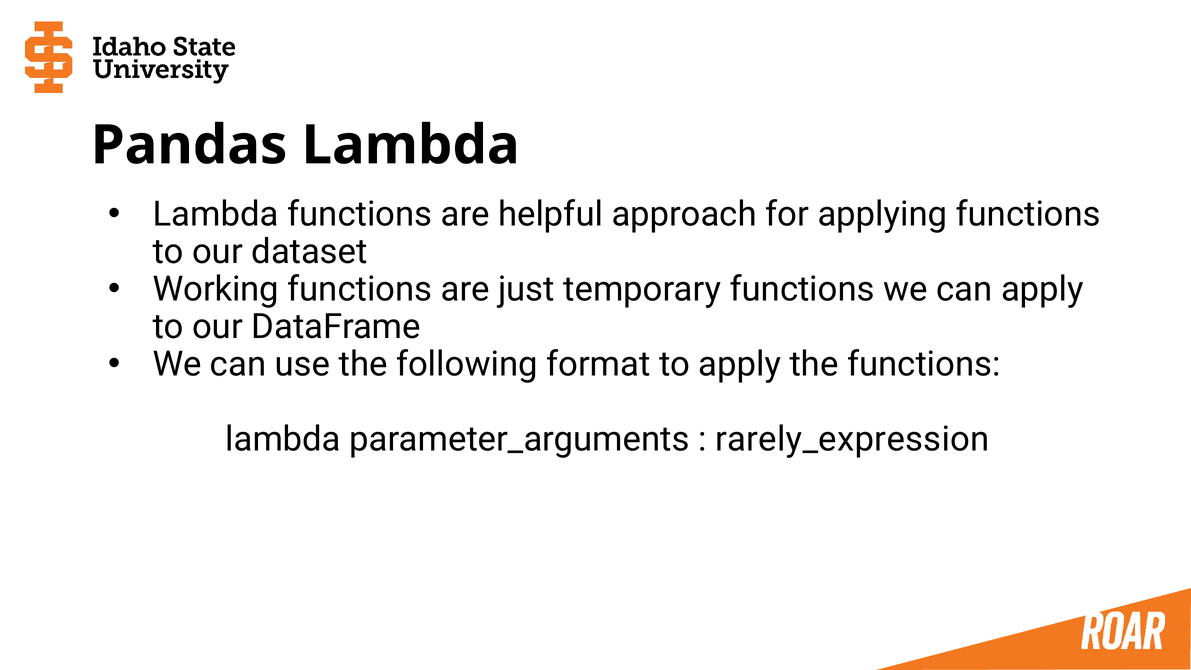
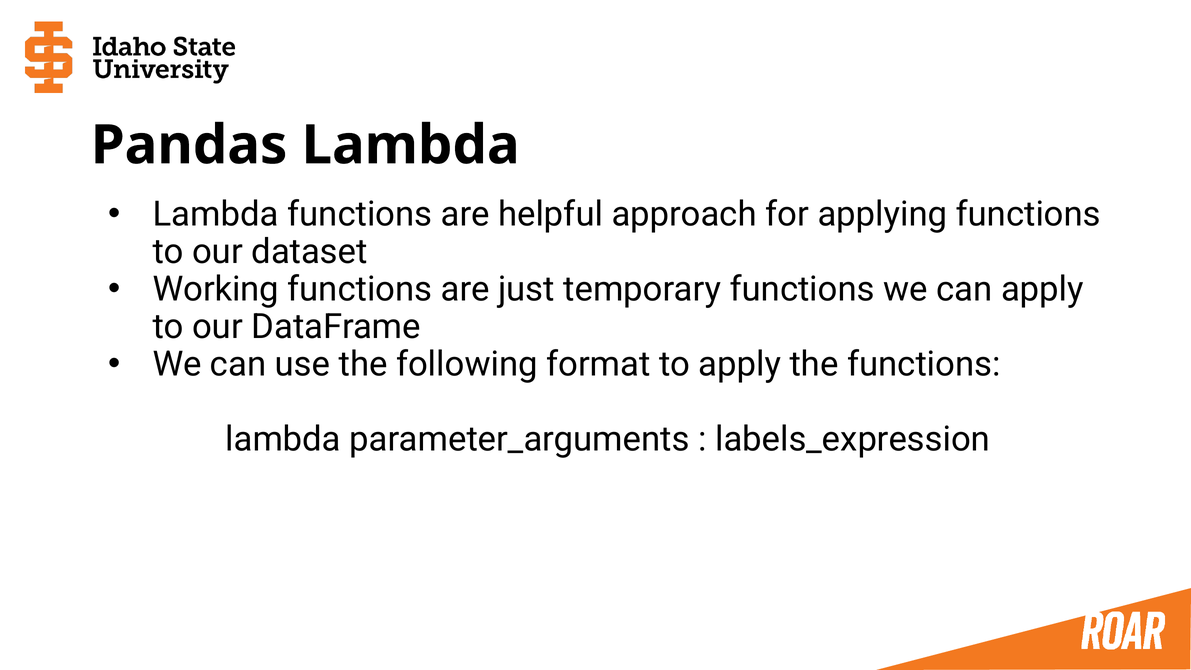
rarely_expression: rarely_expression -> labels_expression (853, 439)
